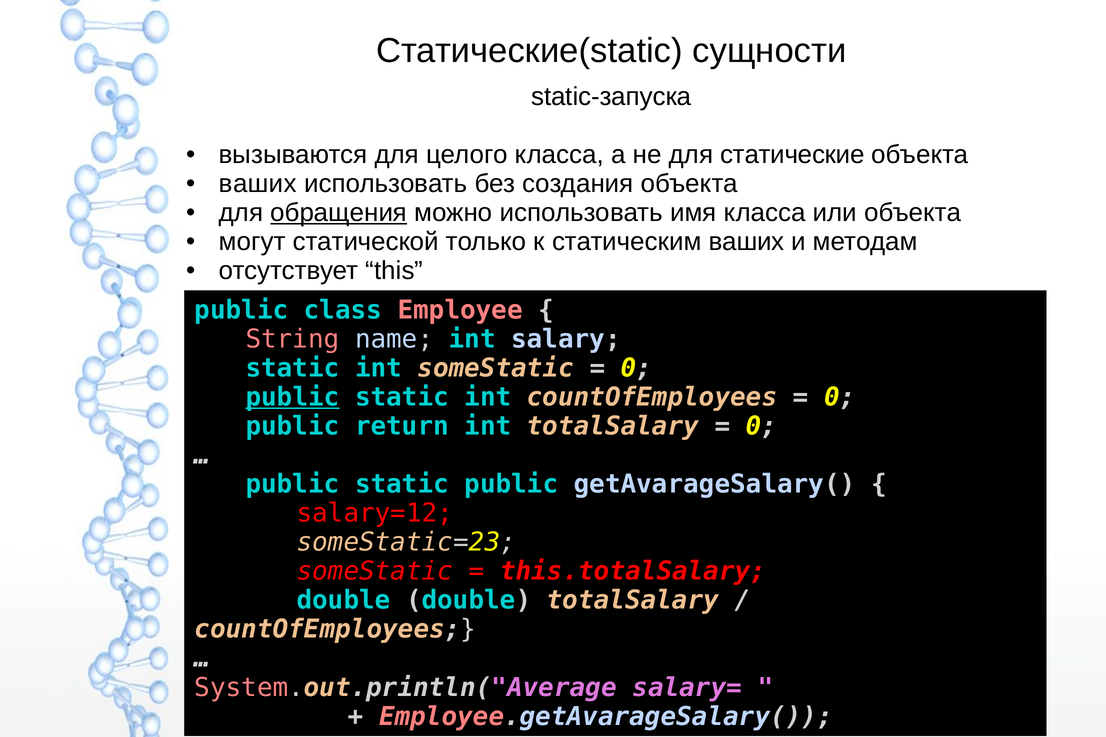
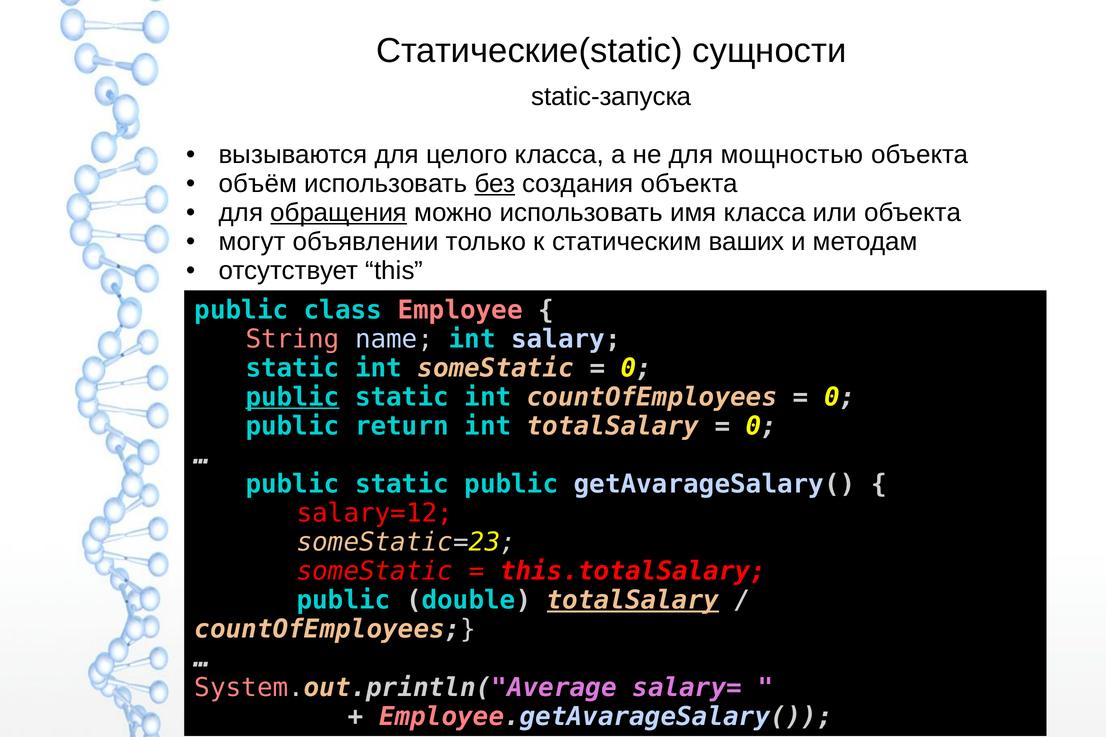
статические: статические -> мощностью (792, 155)
ваших: ваших -> объём (258, 184)
без underline: none -> present (495, 184)
статической: статической -> объявлении (366, 242)
double: double -> public (344, 601)
totalSalary underline: none -> present (633, 601)
